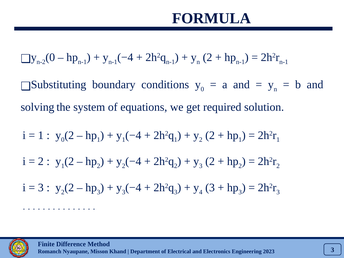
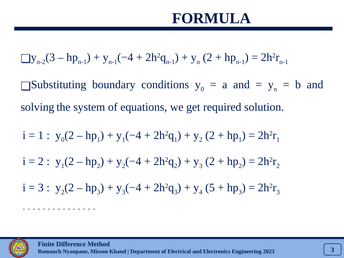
0: 0 -> 3 (50, 57)
3: 3 -> 5 (210, 188)
